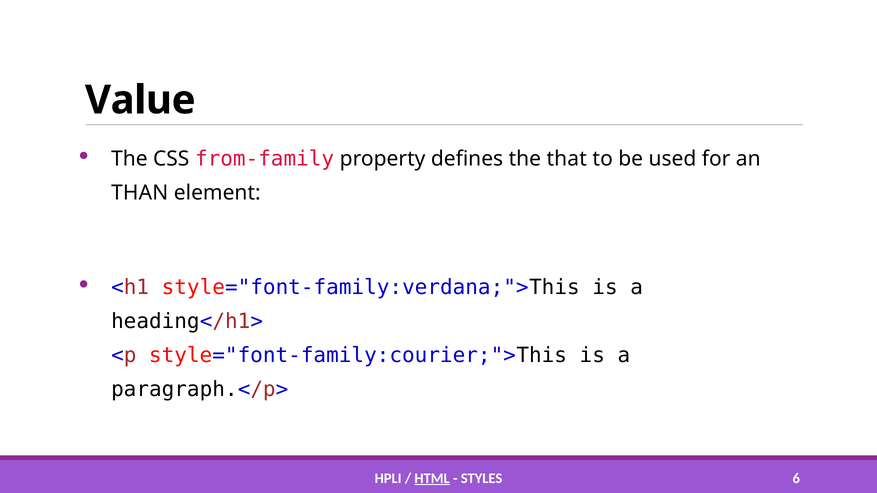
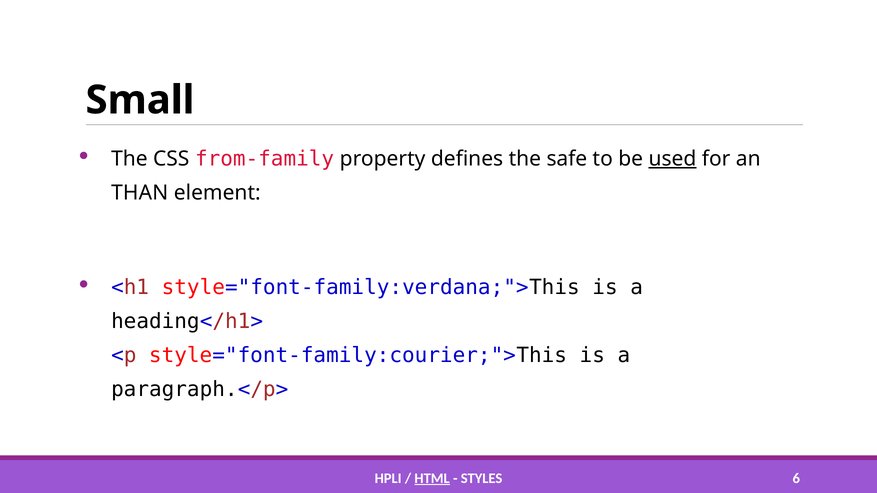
Value: Value -> Small (140, 100)
that: that -> safe (567, 159)
used underline: none -> present (672, 159)
